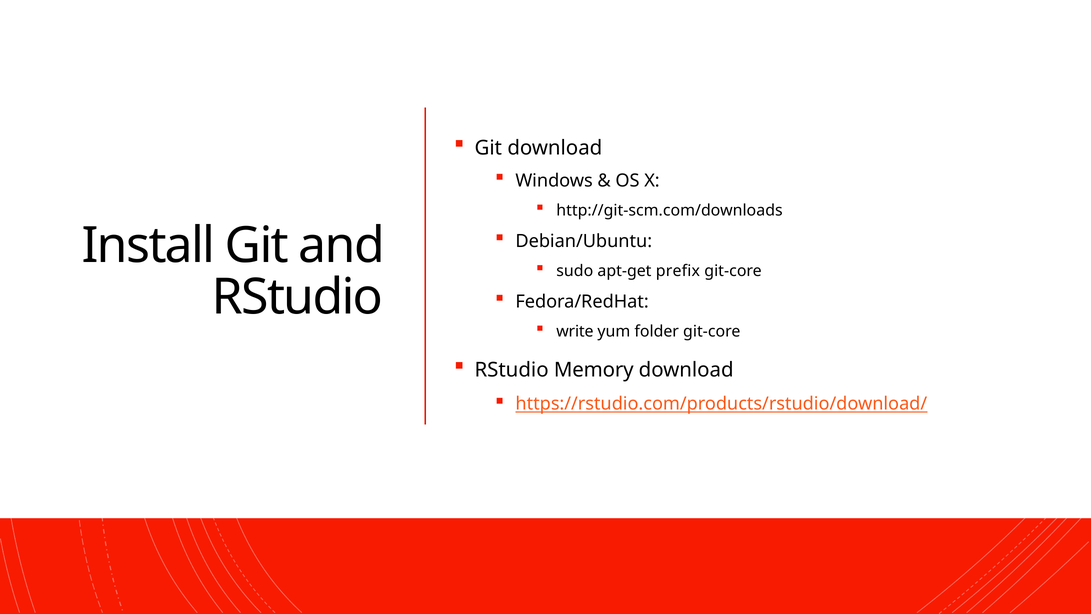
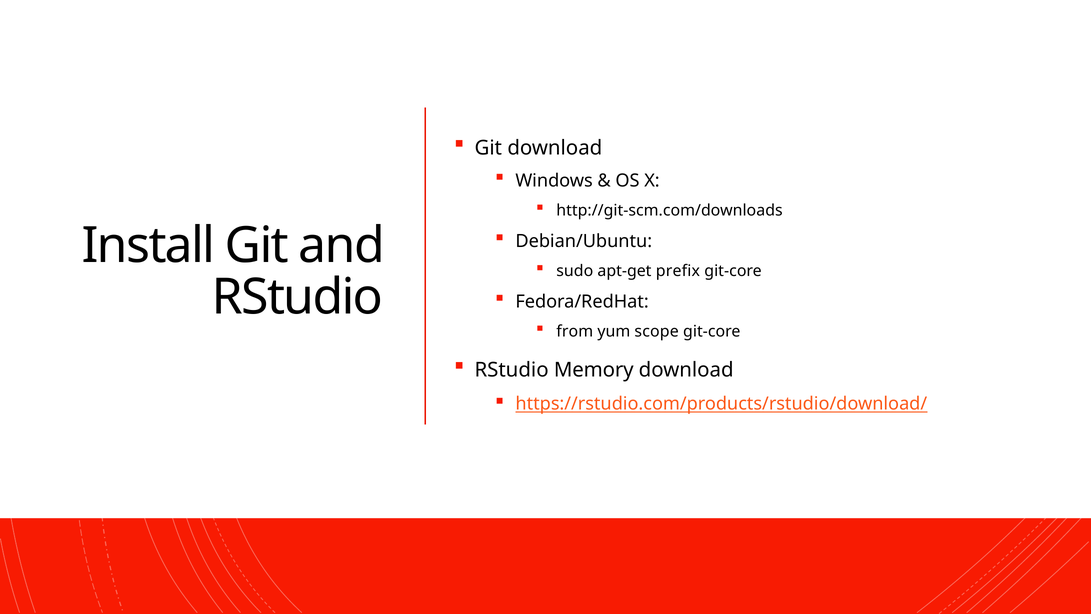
write: write -> from (575, 331)
folder: folder -> scope (657, 331)
